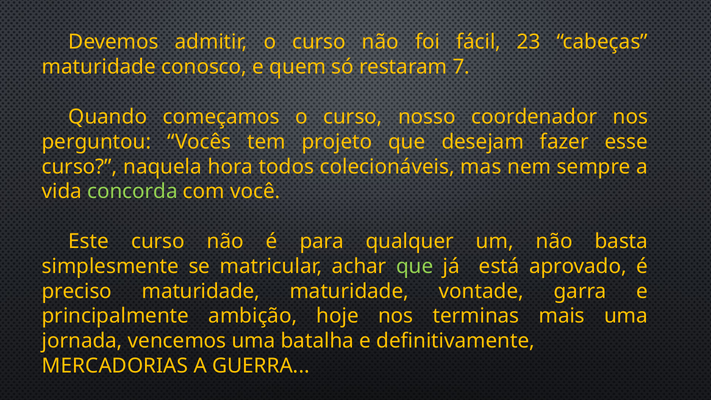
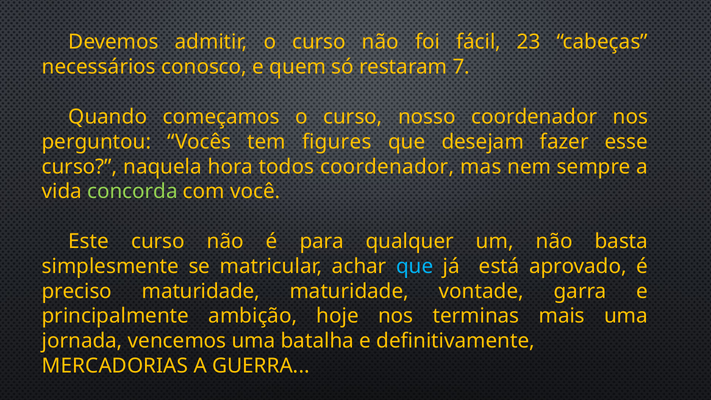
maturidade: maturidade -> necessários (99, 67)
projeto: projeto -> figures (337, 142)
todos colecionáveis: colecionáveis -> coordenador (387, 167)
que colour: light green -> light blue (415, 266)
